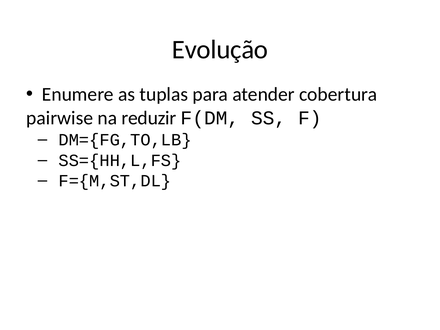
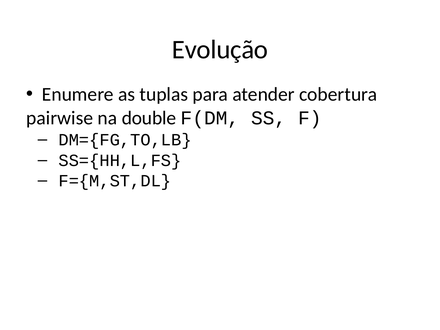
reduzir: reduzir -> double (149, 118)
